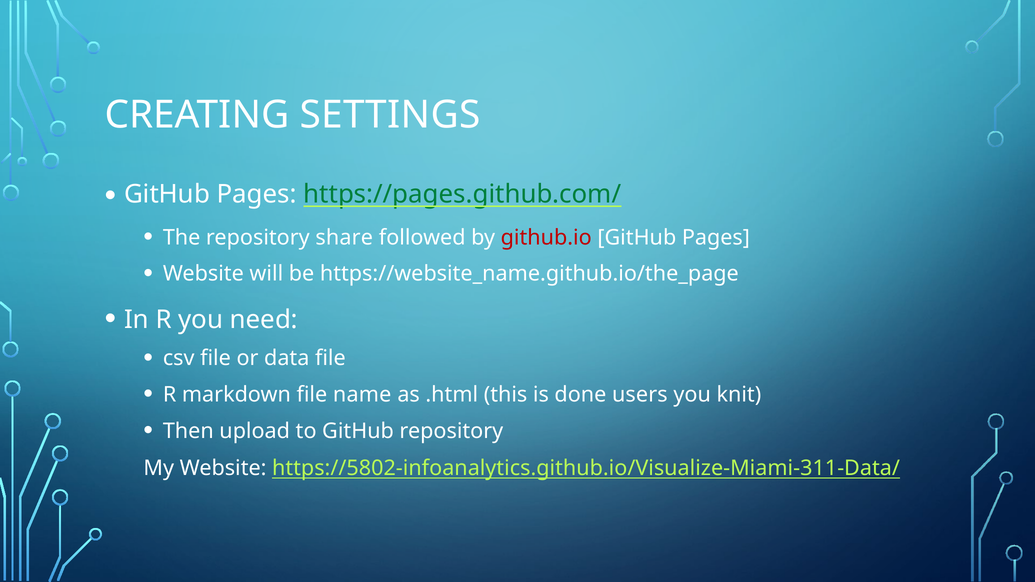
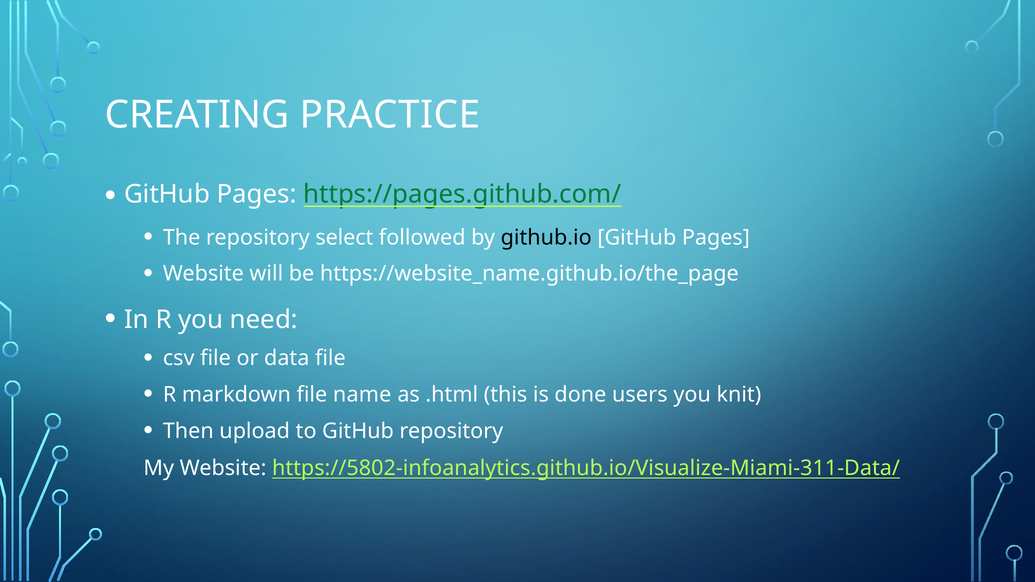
SETTINGS: SETTINGS -> PRACTICE (390, 115)
share: share -> select (344, 237)
github.io colour: red -> black (546, 237)
